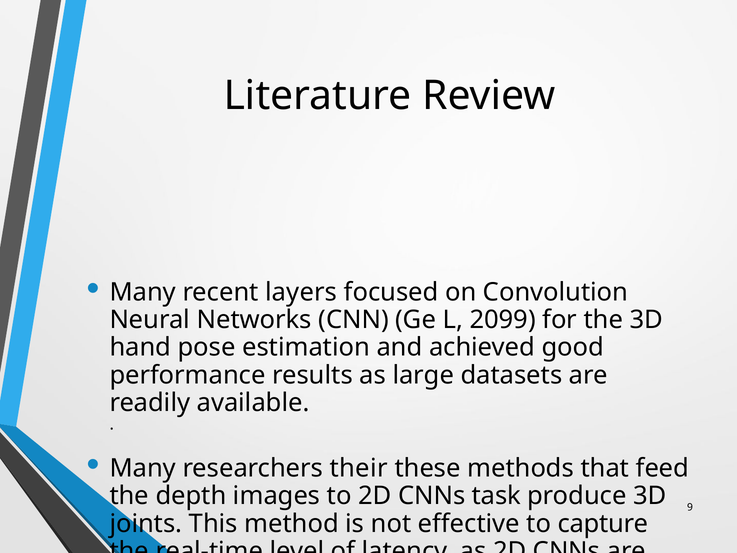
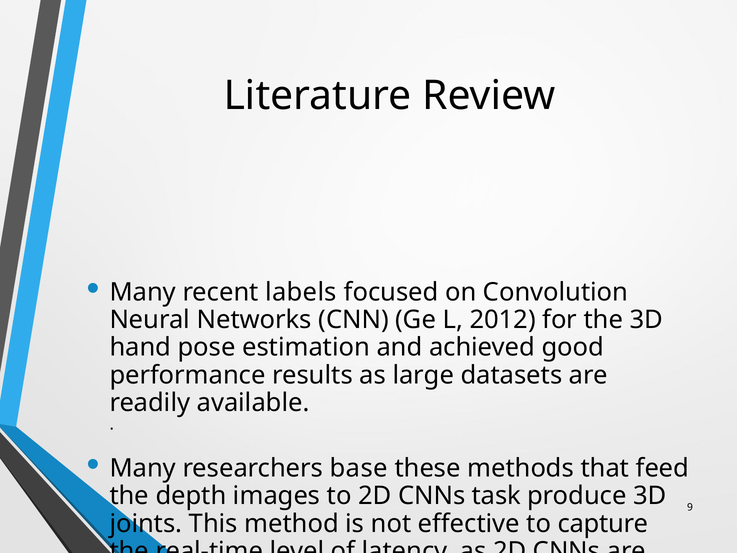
layers: layers -> labels (301, 292)
2099: 2099 -> 2012 (503, 320)
their: their -> base (359, 468)
